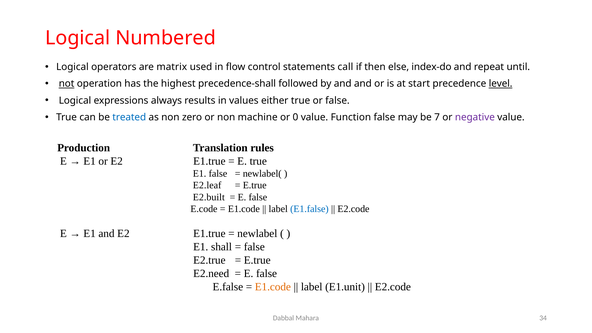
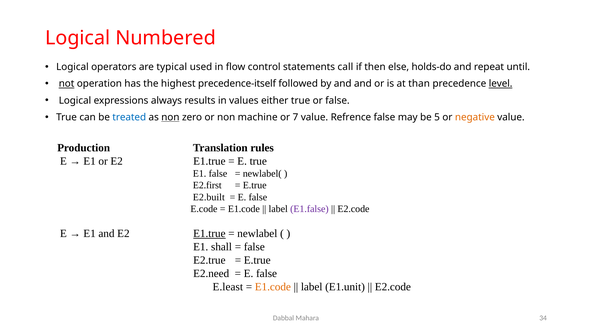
matrix: matrix -> typical (172, 67)
index-do: index-do -> holds-do (431, 67)
precedence-shall: precedence-shall -> precedence-itself (237, 84)
start: start -> than (419, 84)
non underline: none -> present (170, 117)
0: 0 -> 7 (295, 117)
Function: Function -> Refrence (351, 117)
7: 7 -> 5 (437, 117)
negative colour: purple -> orange (475, 117)
E2.leaf: E2.leaf -> E2.first (207, 185)
E1.false colour: blue -> purple (309, 209)
E1.true underline: none -> present (209, 234)
E.false: E.false -> E.least (228, 287)
